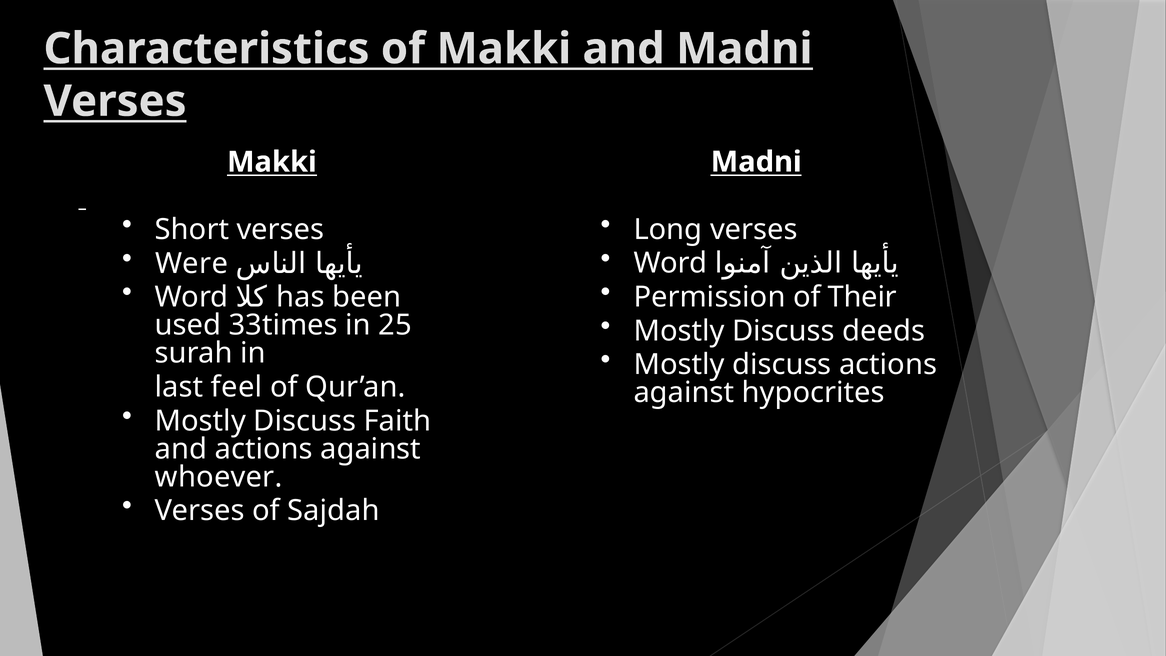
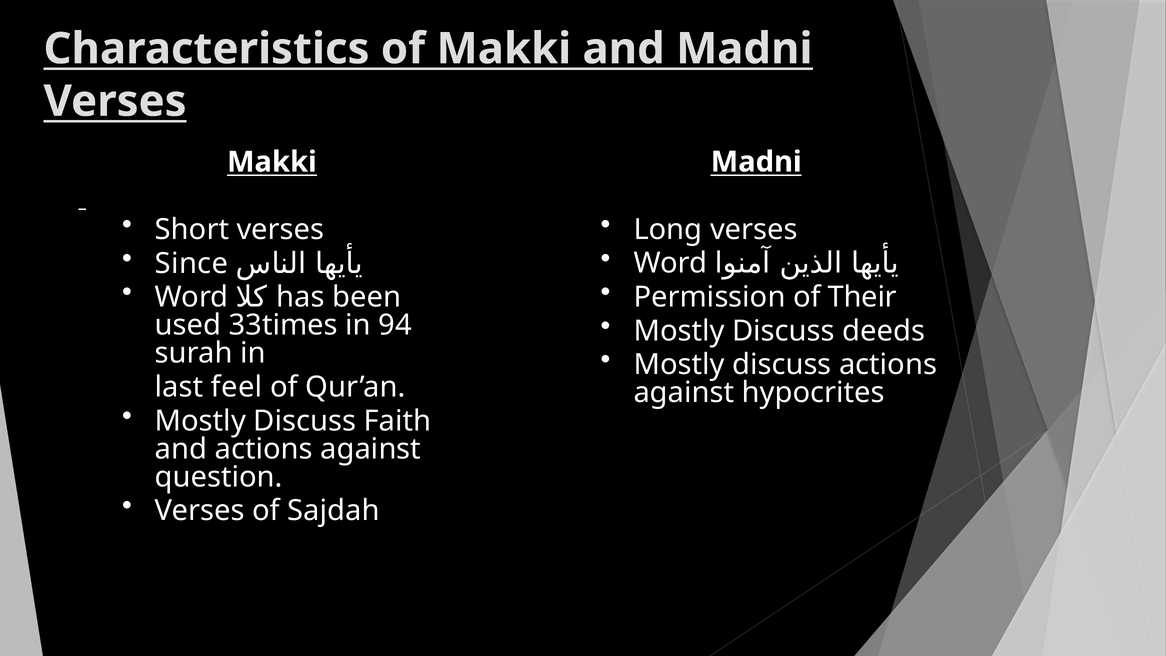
Were: Were -> Since (192, 263)
25: 25 -> 94 (395, 325)
whoever: whoever -> question (219, 477)
